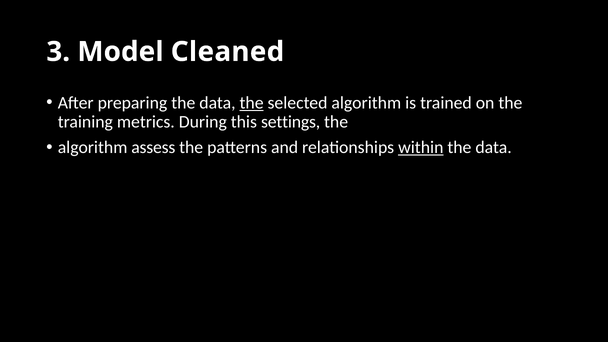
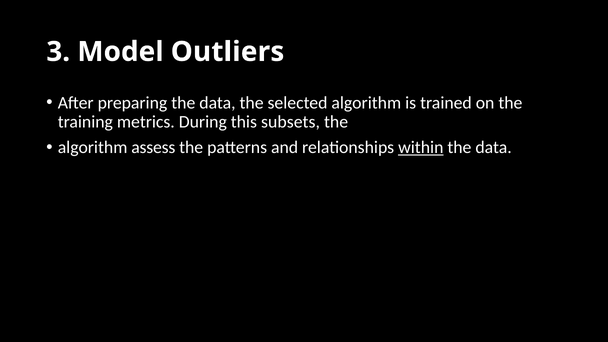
Cleaned: Cleaned -> Outliers (228, 52)
the underline: present -> none (252, 103)
settings: settings -> subsets (291, 122)
